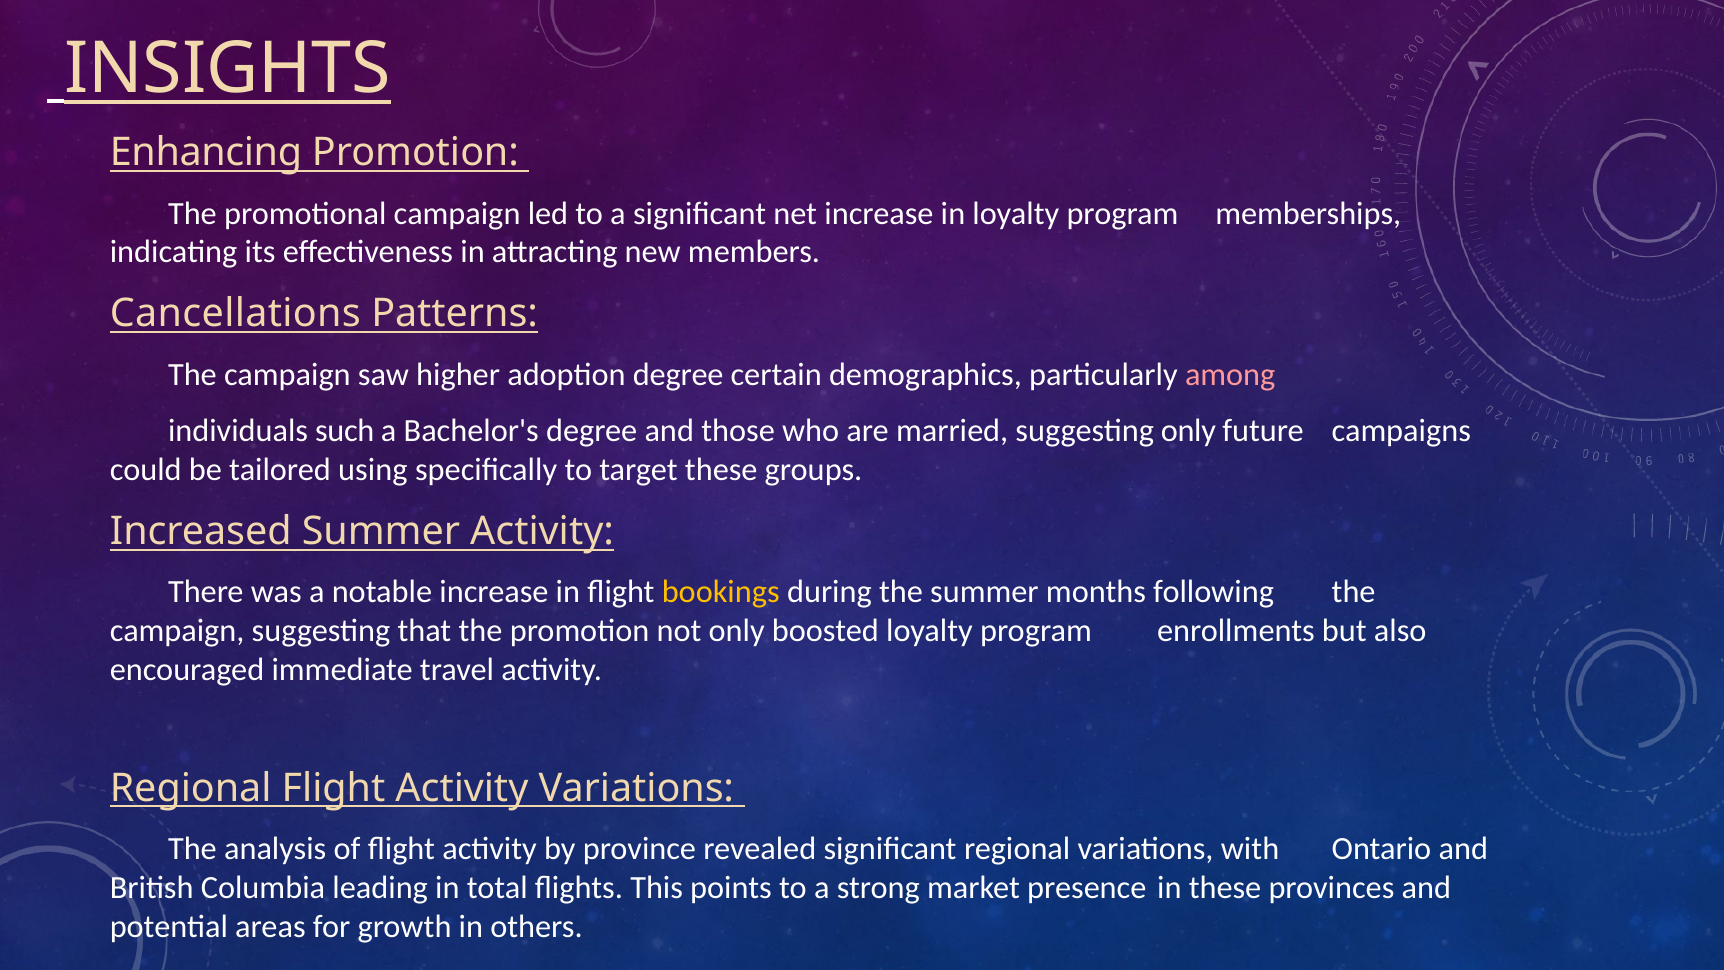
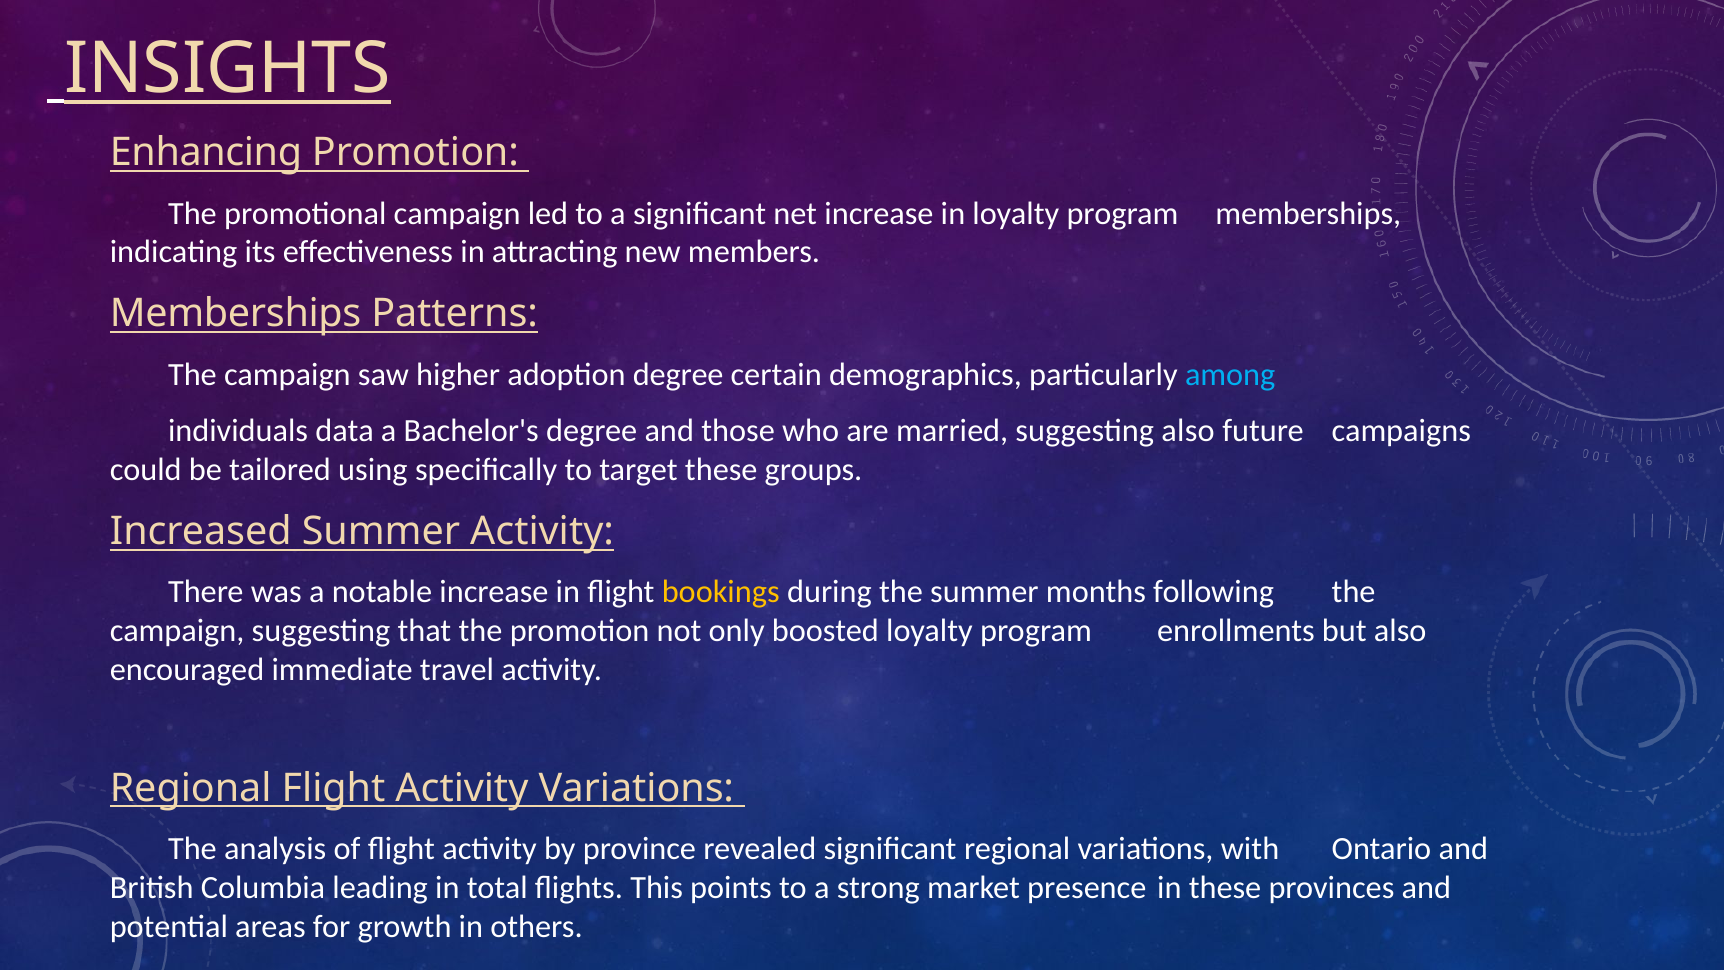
Cancellations: Cancellations -> Memberships (236, 314)
among colour: pink -> light blue (1230, 374)
such: such -> data (345, 431)
suggesting only: only -> also (1188, 431)
